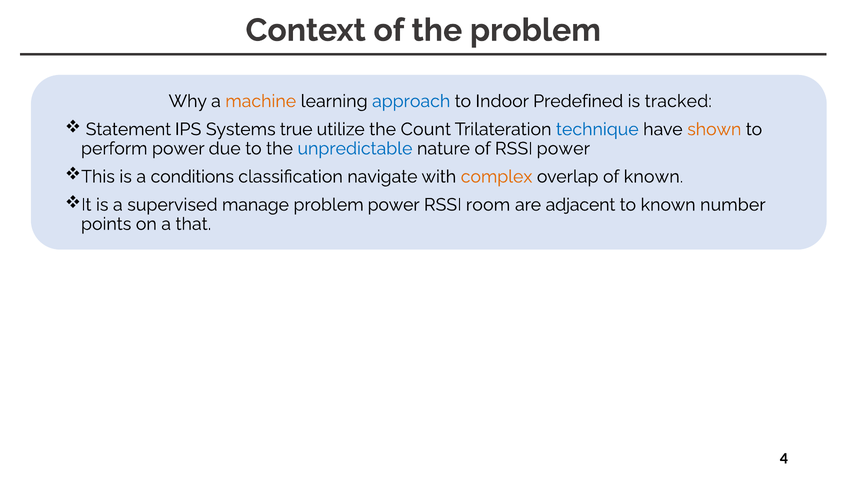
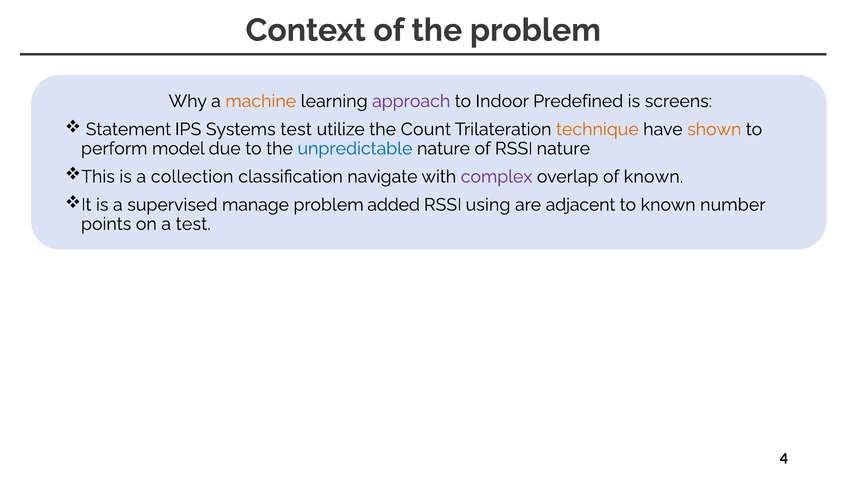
approach colour: blue -> purple (411, 101)
tracked: tracked -> screens (678, 101)
Systems true: true -> test (296, 129)
technique colour: blue -> orange (597, 129)
perform power: power -> model (178, 148)
RSSI power: power -> nature (563, 148)
conditions: conditions -> collection (192, 177)
complex colour: orange -> purple (497, 177)
problem power: power -> added (394, 205)
room: room -> using (488, 205)
a that: that -> test (193, 224)
